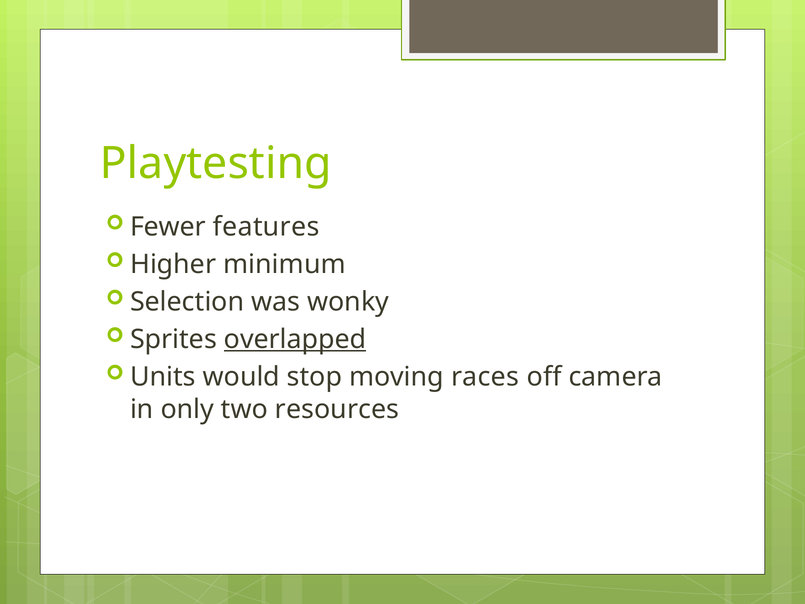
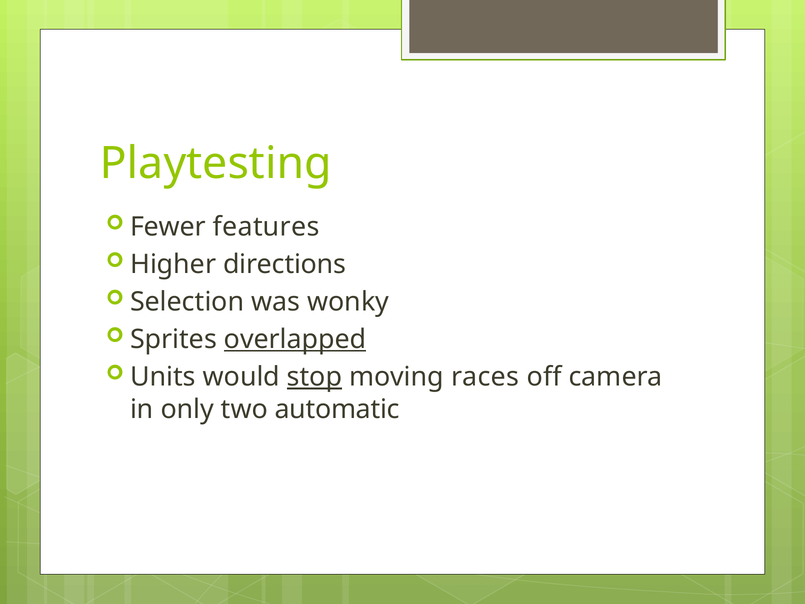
minimum: minimum -> directions (285, 264)
stop underline: none -> present (315, 377)
resources: resources -> automatic (337, 409)
